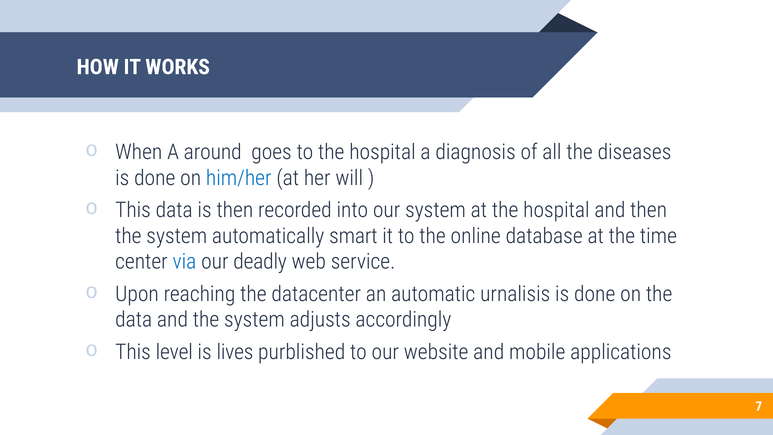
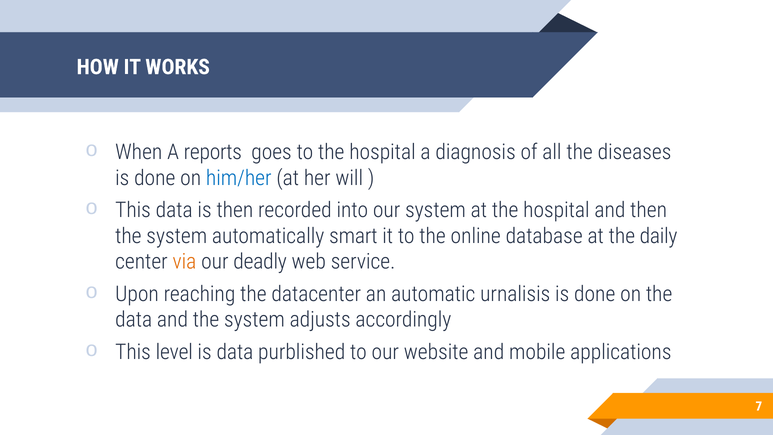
around: around -> reports (213, 152)
time: time -> daily (659, 236)
via colour: blue -> orange (184, 262)
is lives: lives -> data (235, 352)
